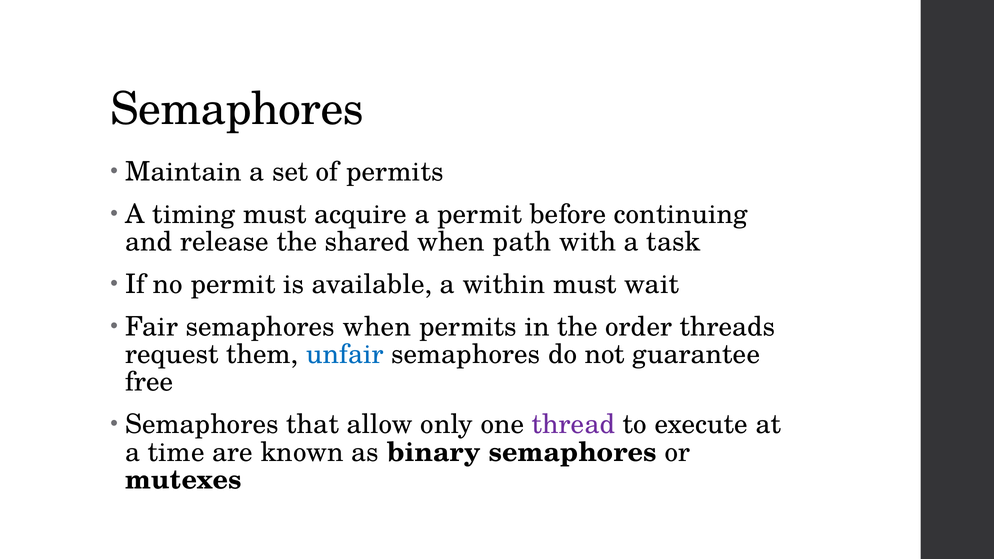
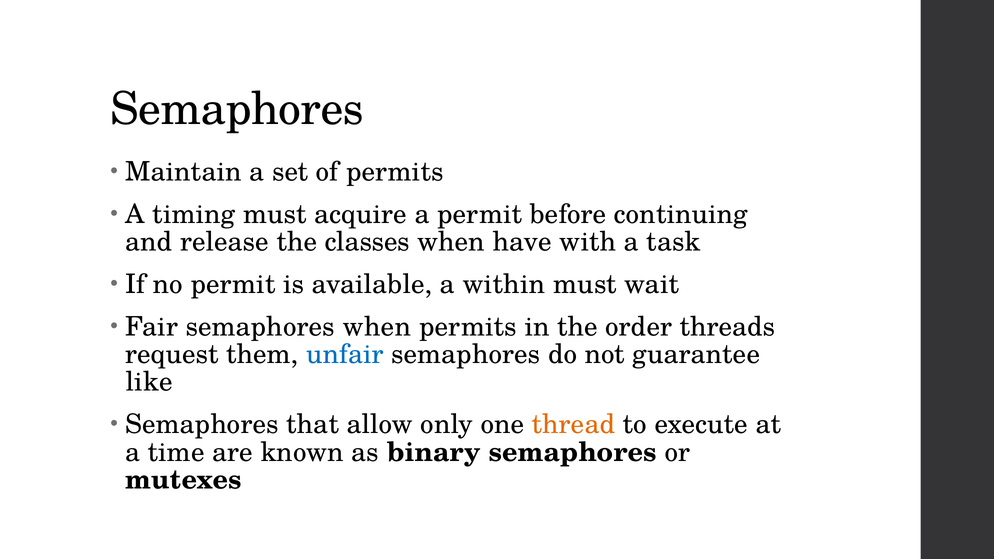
shared: shared -> classes (367, 242)
path: path -> have (522, 242)
free: free -> like (149, 382)
thread colour: purple -> orange (573, 425)
